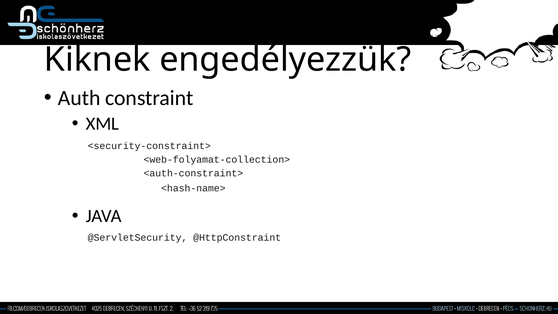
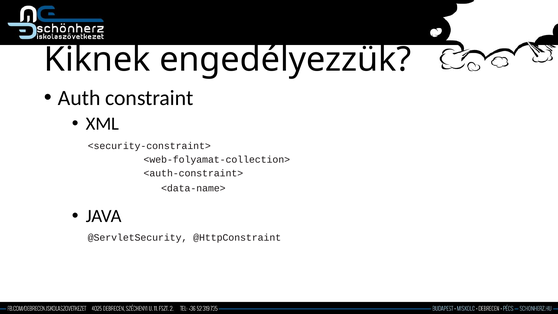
<hash-name>: <hash-name> -> <data-name> (193, 188)
